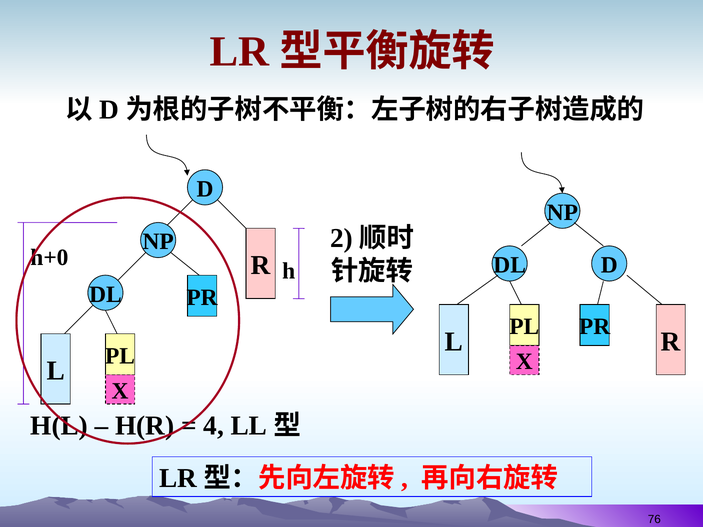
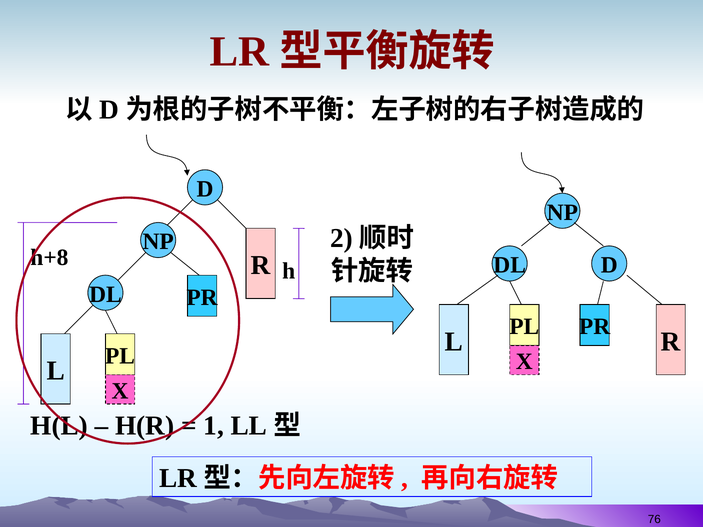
h+0: h+0 -> h+8 (49, 258)
4: 4 -> 1 (214, 426)
